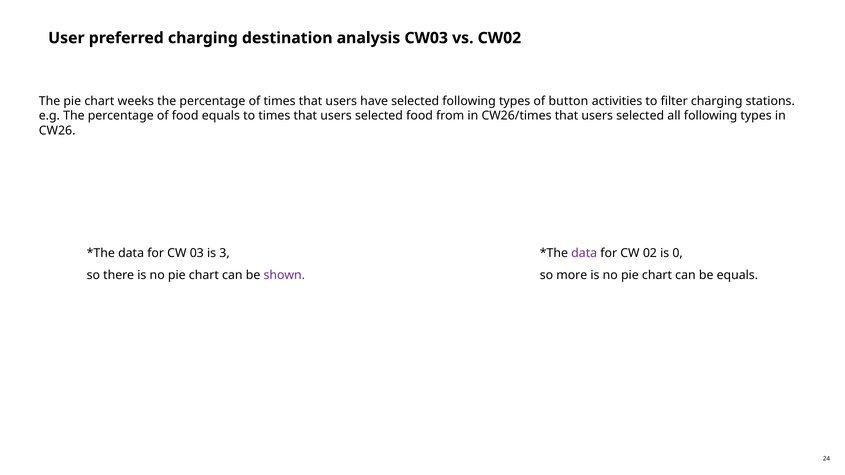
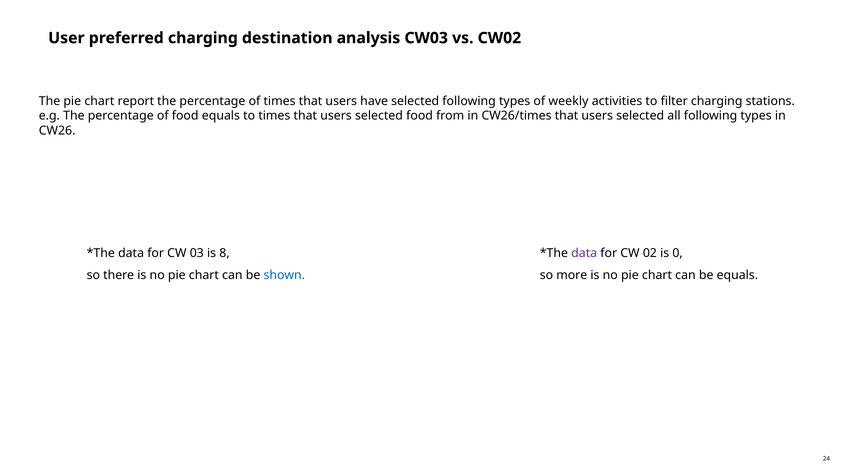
weeks: weeks -> report (136, 101)
button: button -> weekly (568, 101)
3: 3 -> 8 (224, 253)
shown colour: purple -> blue (284, 275)
